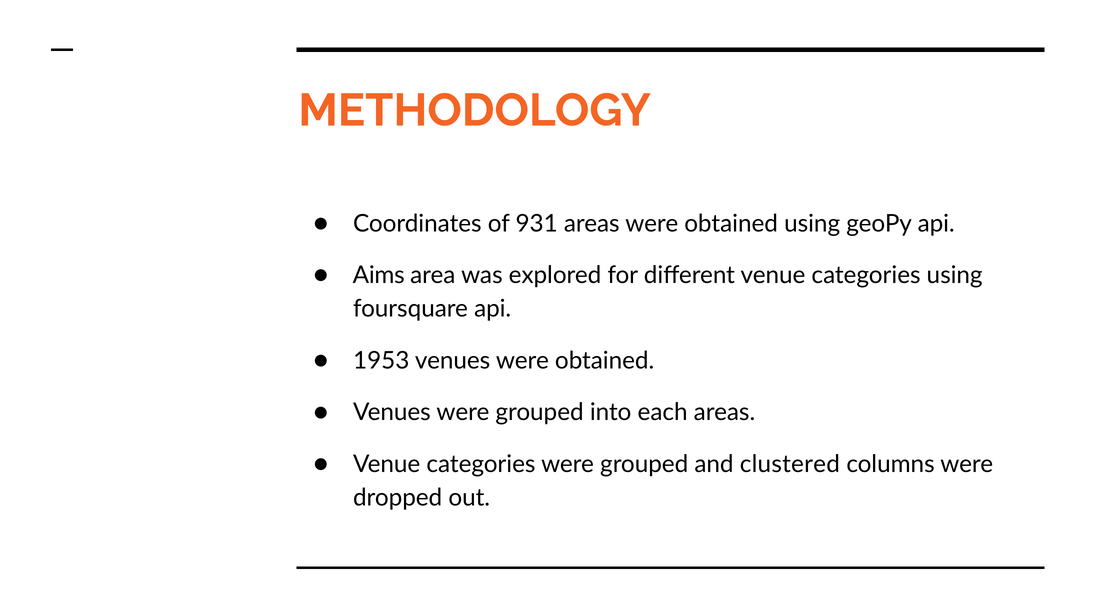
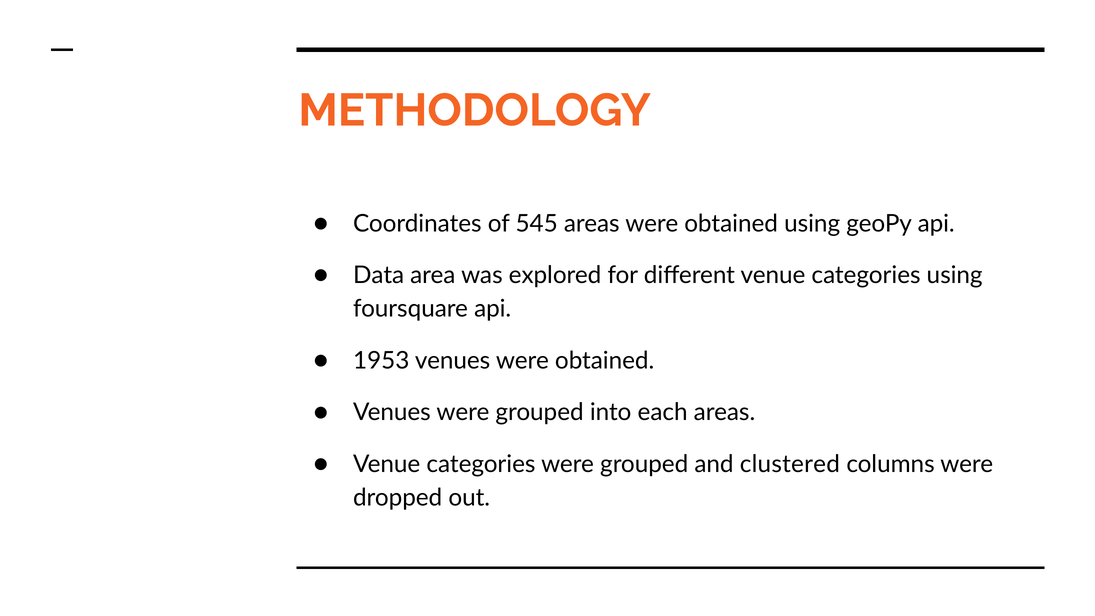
931: 931 -> 545 (537, 224)
Aims: Aims -> Data (379, 275)
